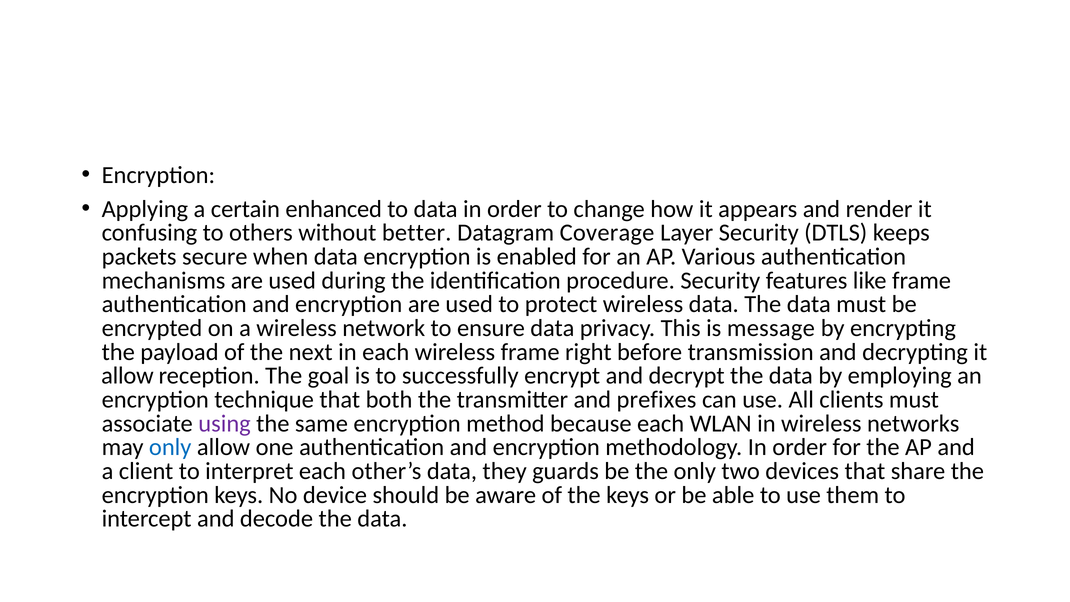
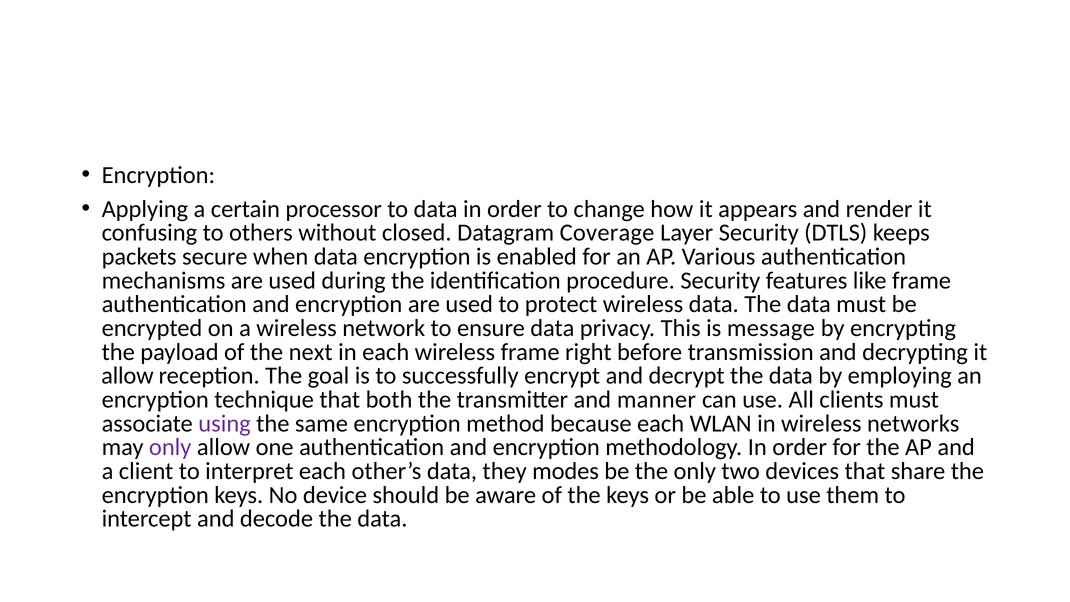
enhanced: enhanced -> processor (334, 209)
better: better -> closed (417, 233)
prefixes: prefixes -> manner (656, 400)
only colour: blue -> purple (170, 447)
guards: guards -> modes (566, 471)
